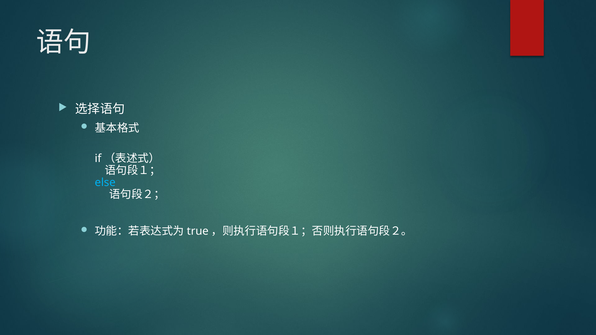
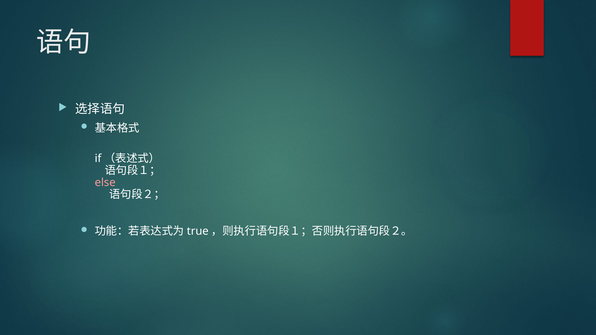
else colour: light blue -> pink (105, 183)
